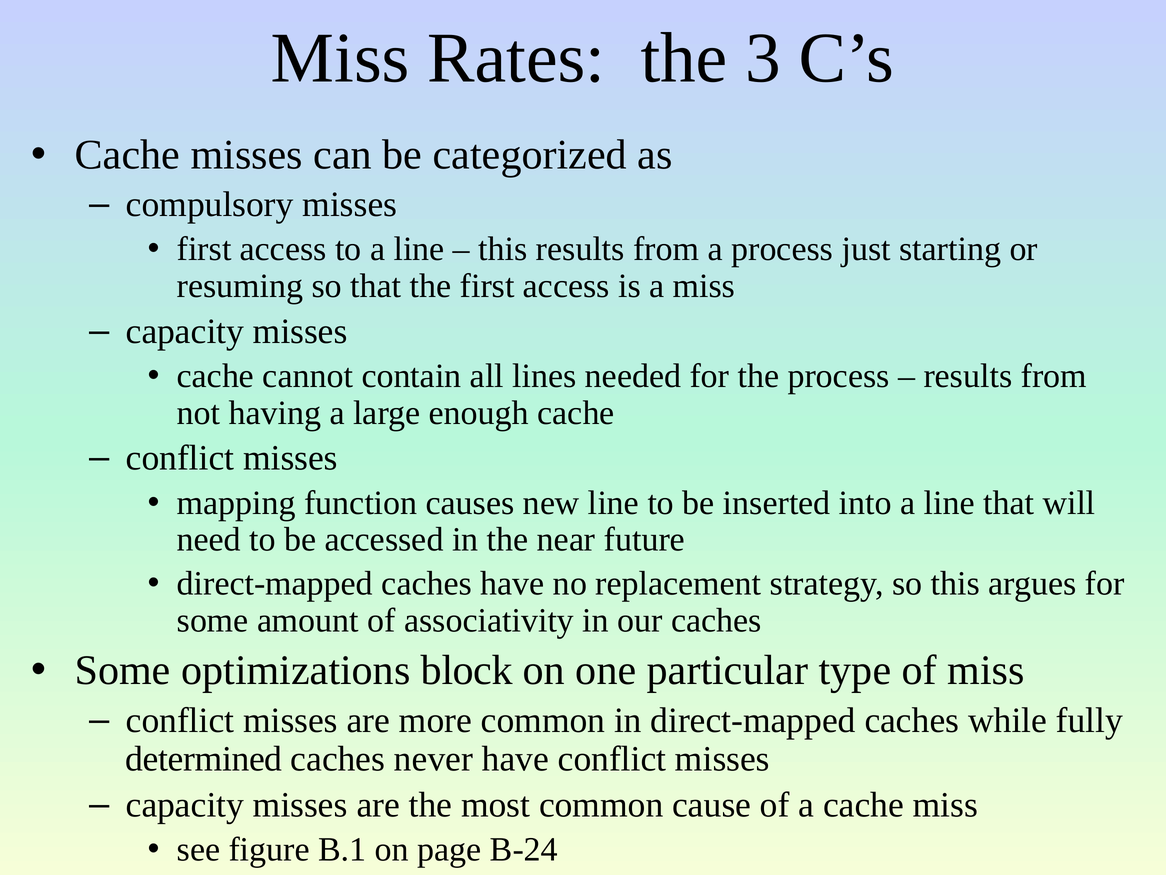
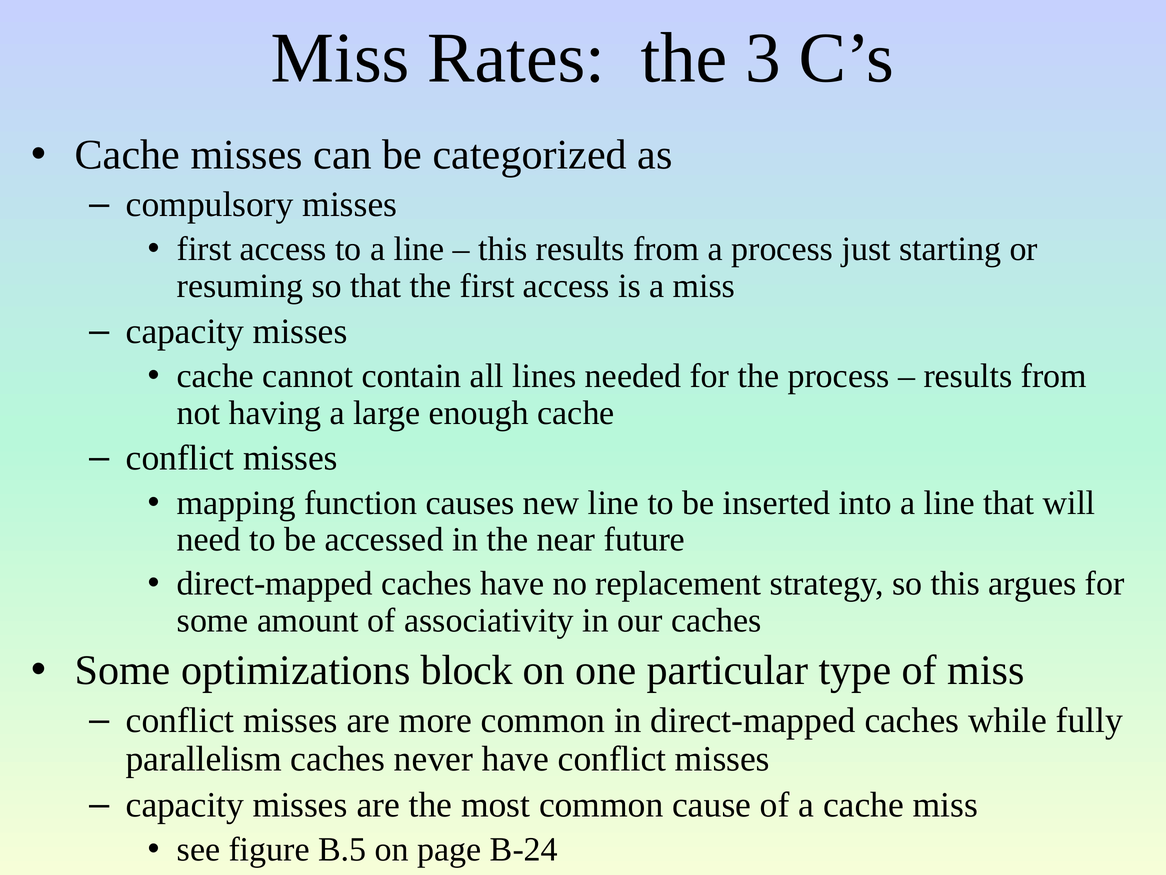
determined: determined -> parallelism (204, 758)
B.1: B.1 -> B.5 (342, 849)
